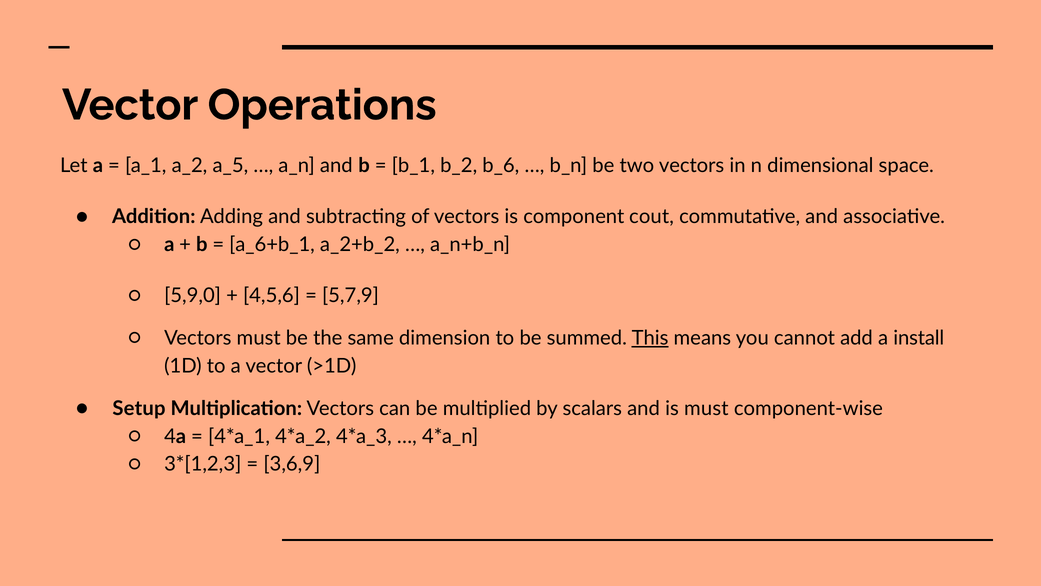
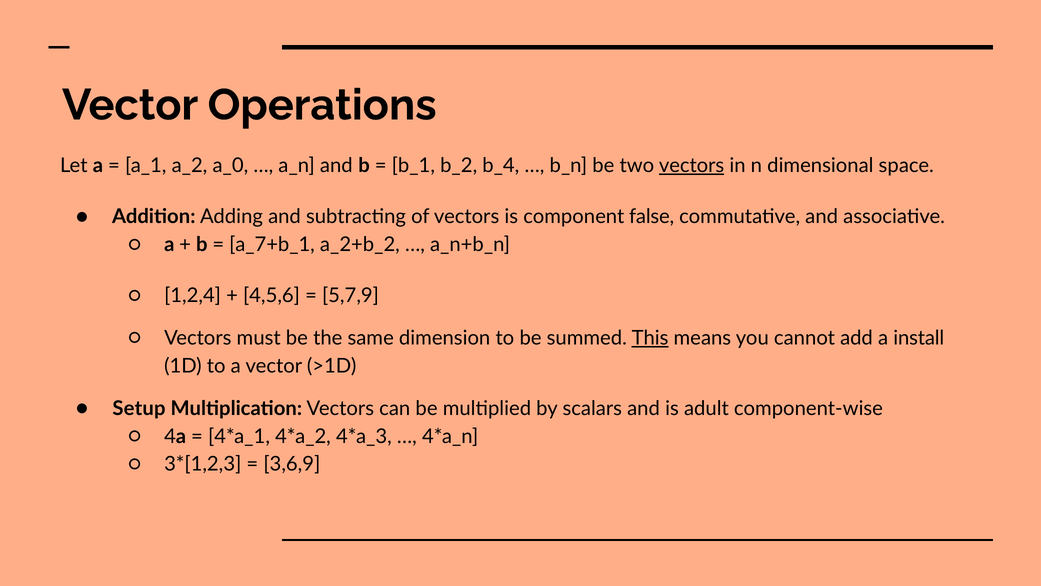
a_5: a_5 -> a_0 (230, 165)
b_6: b_6 -> b_4 (501, 165)
vectors underline: none -> present (692, 165)
cout: cout -> false (652, 217)
a_6+b_1: a_6+b_1 -> a_7+b_1 (272, 244)
5,9,0: 5,9,0 -> 1,2,4 (193, 295)
is must: must -> adult (706, 408)
